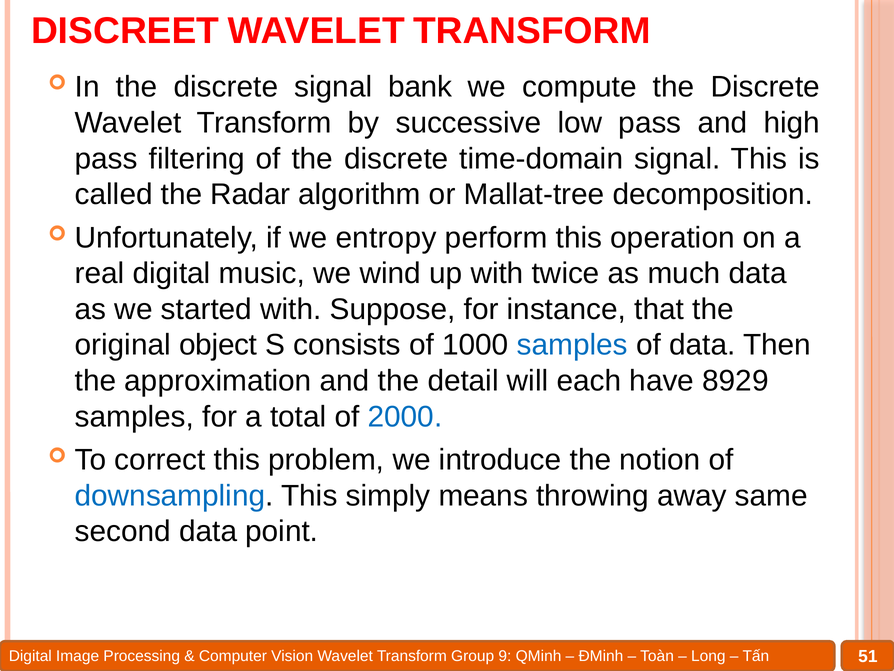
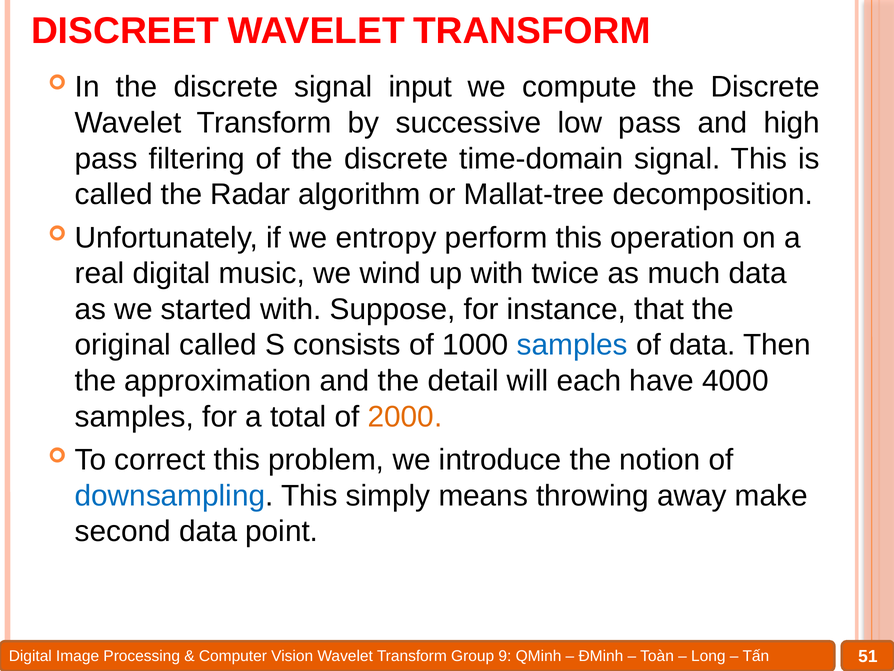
bank: bank -> input (420, 87)
original object: object -> called (218, 345)
8929: 8929 -> 4000 (735, 381)
2000 colour: blue -> orange (405, 416)
same: same -> make (771, 495)
